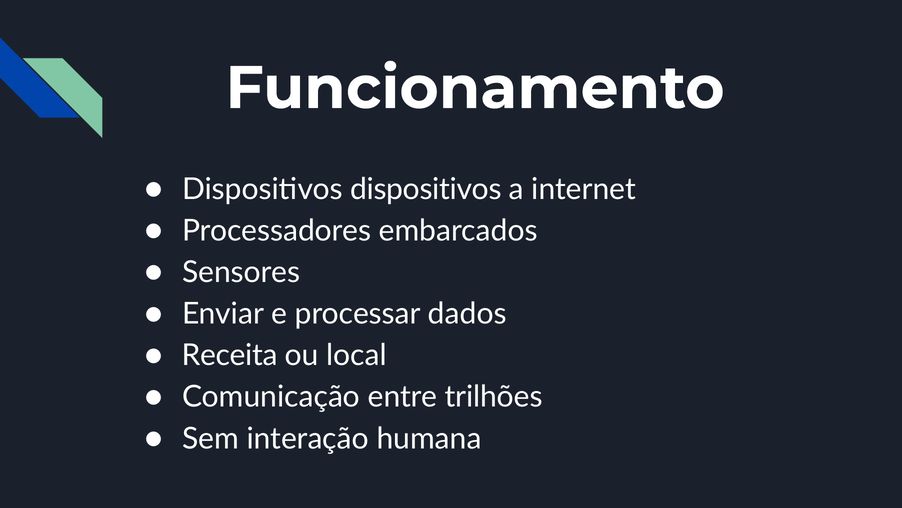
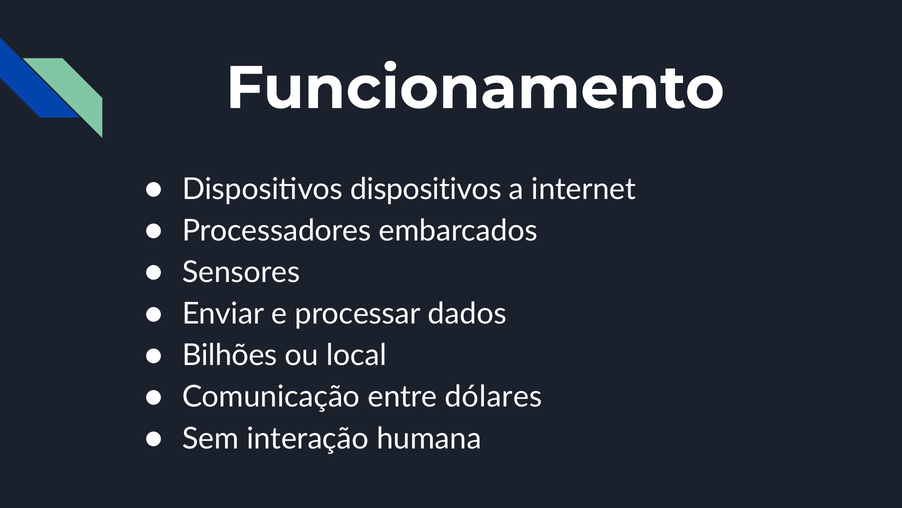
Receita: Receita -> Bilhões (230, 355)
trilhões: trilhões -> dólares (494, 397)
